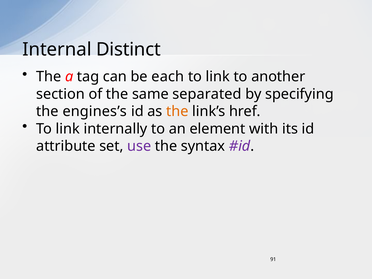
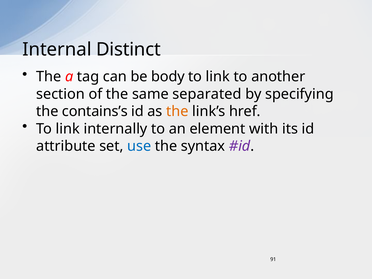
each: each -> body (168, 77)
engines’s: engines’s -> contains’s (95, 111)
use colour: purple -> blue (139, 146)
